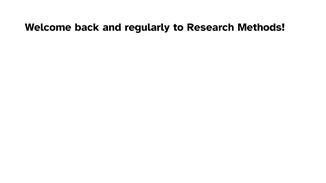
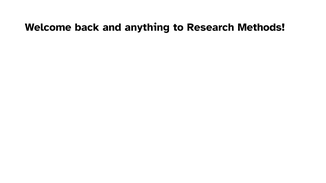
regularly: regularly -> anything (147, 27)
